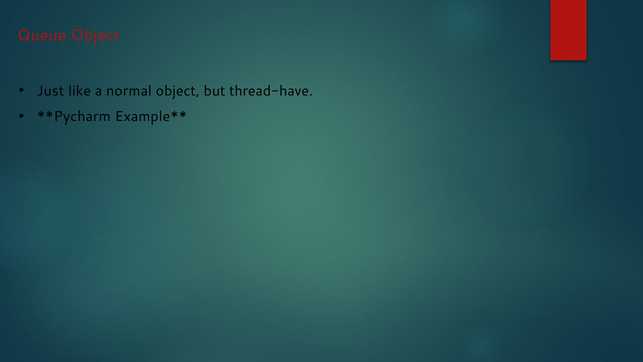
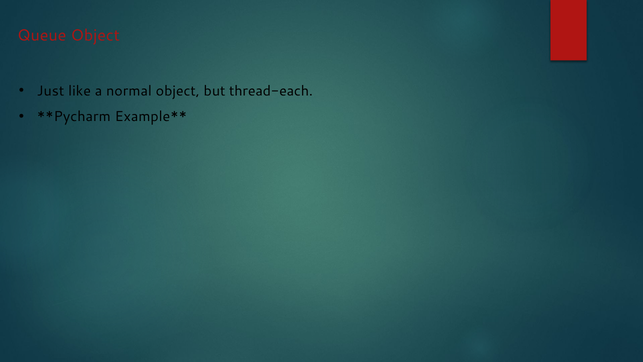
thread-have: thread-have -> thread-each (271, 91)
